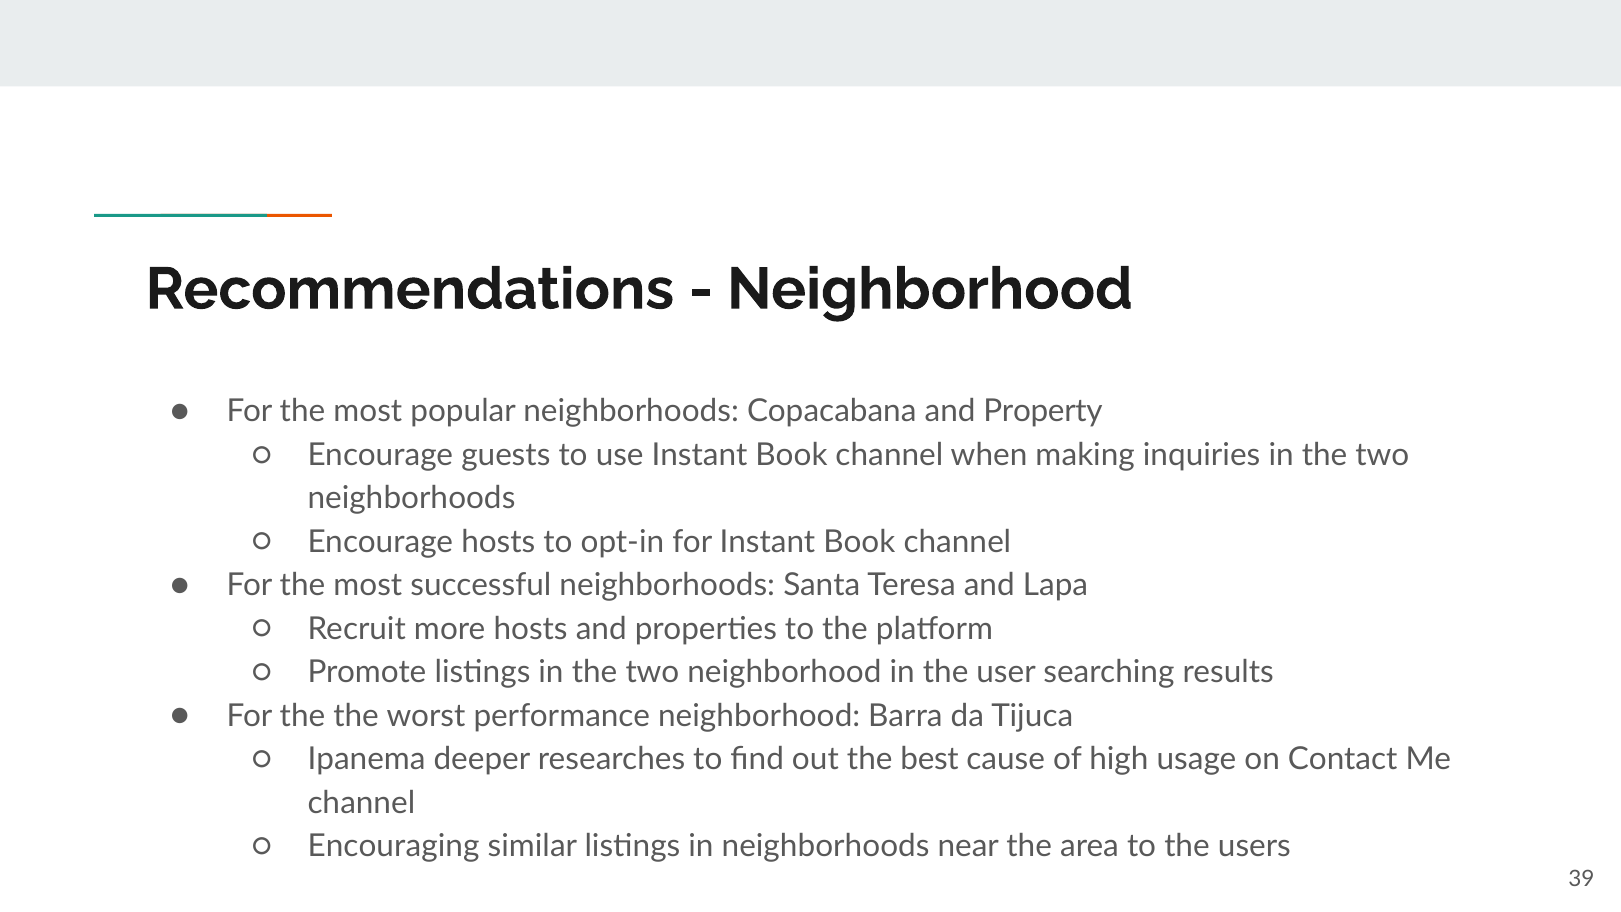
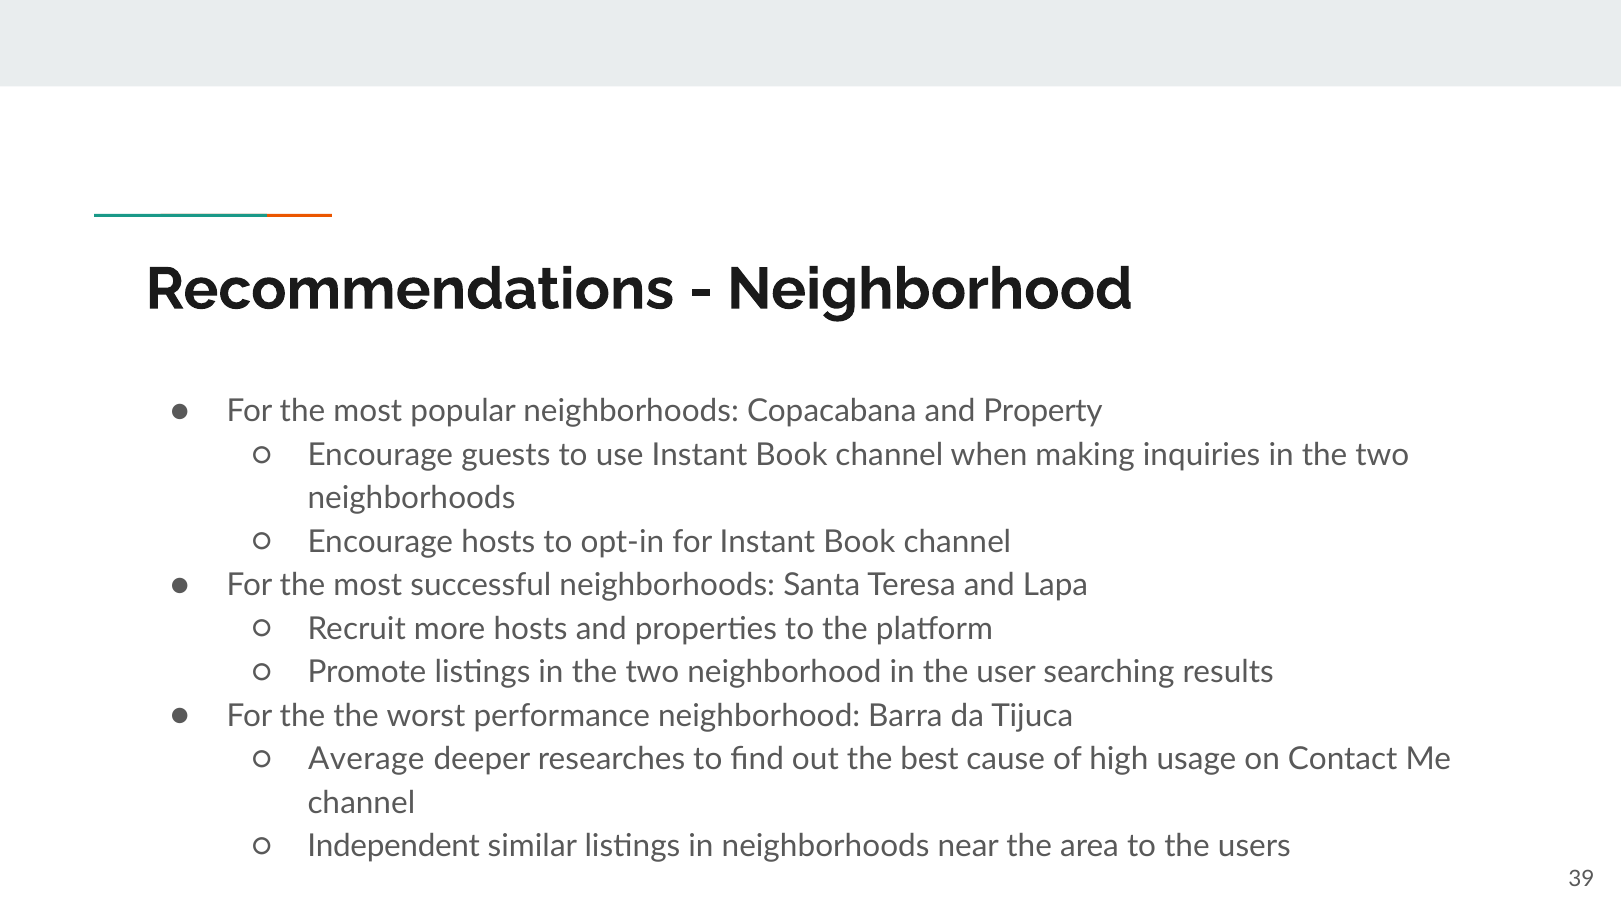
Ipanema: Ipanema -> Average (366, 759)
Encouraging: Encouraging -> Independent (394, 846)
